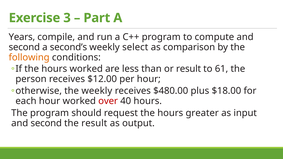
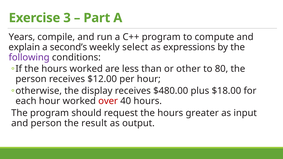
second: second -> explain (24, 47)
comparison: comparison -> expressions (189, 47)
following colour: orange -> purple (29, 57)
or result: result -> other (188, 69)
61: 61 -> 80 (222, 69)
the weekly: weekly -> display (97, 91)
second: second -> person (46, 123)
